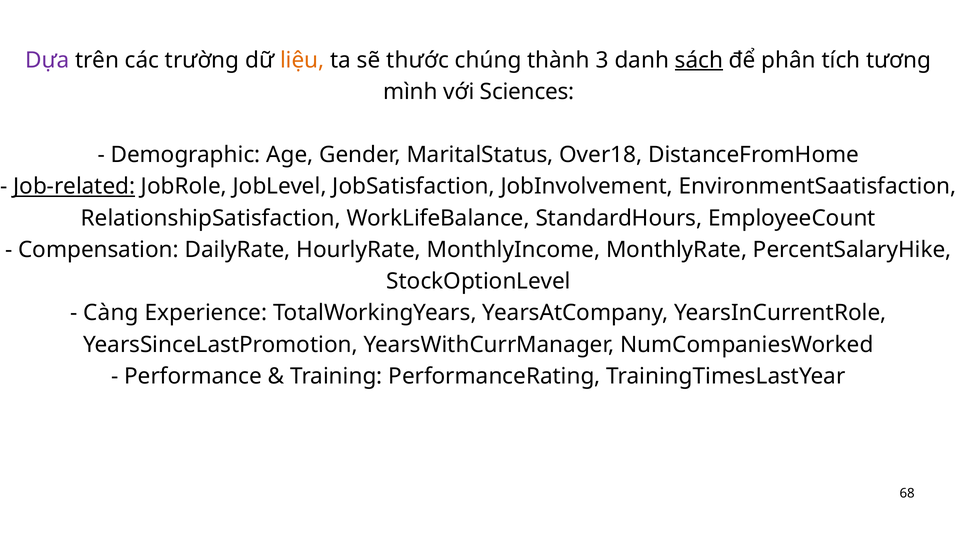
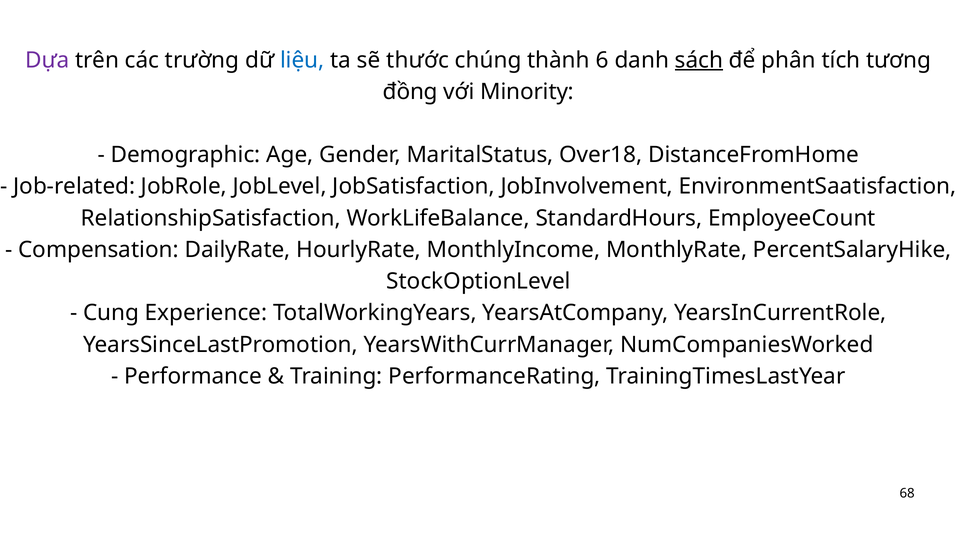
liệu colour: orange -> blue (302, 60)
3: 3 -> 6 (602, 60)
mình: mình -> đồng (410, 92)
Sciences: Sciences -> Minority (527, 92)
Job-related underline: present -> none (74, 187)
Càng: Càng -> Cung (111, 313)
